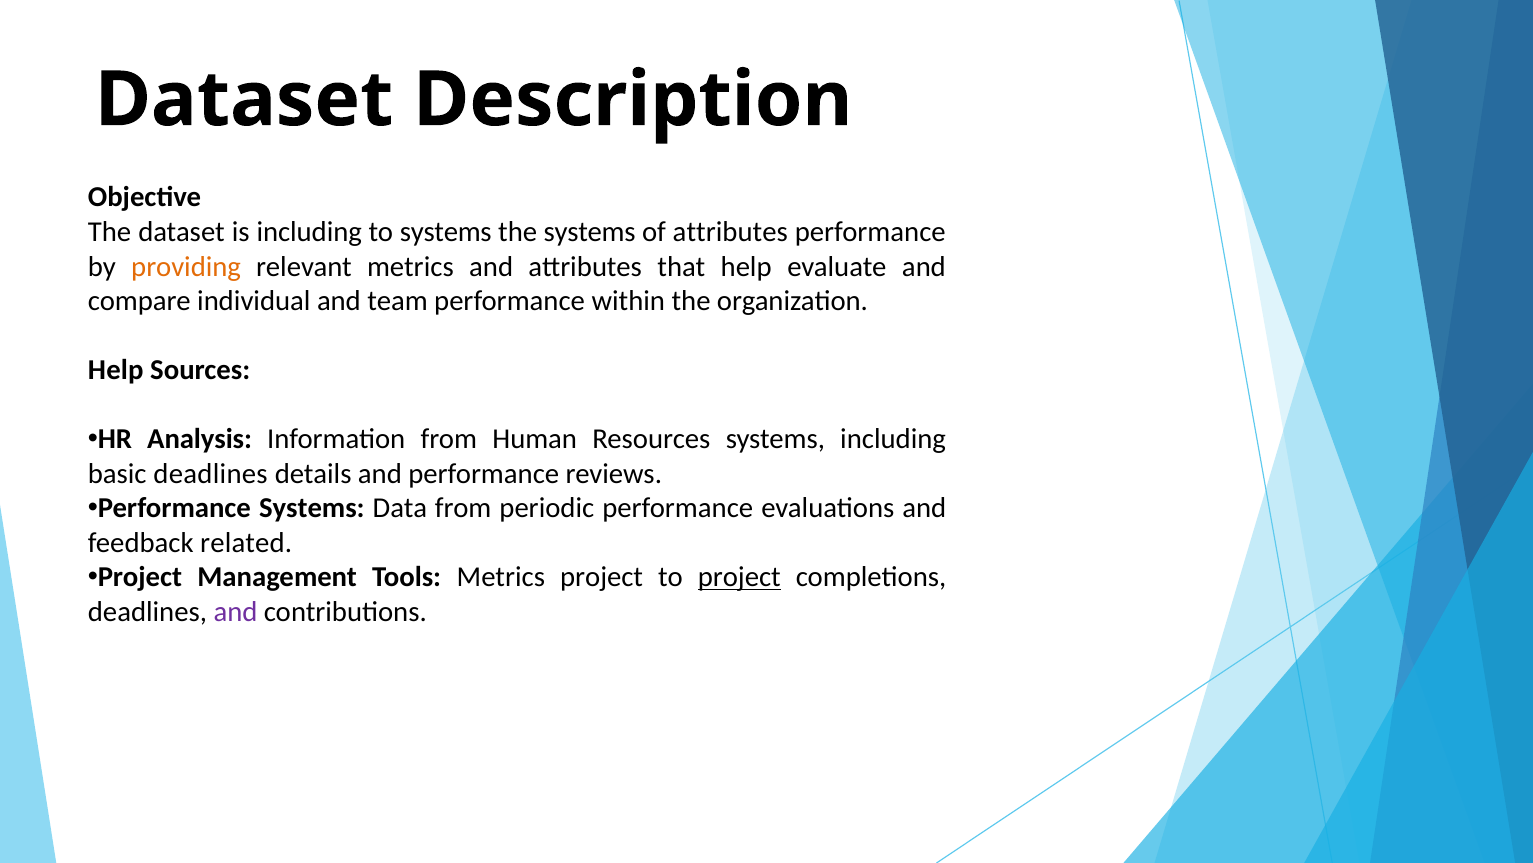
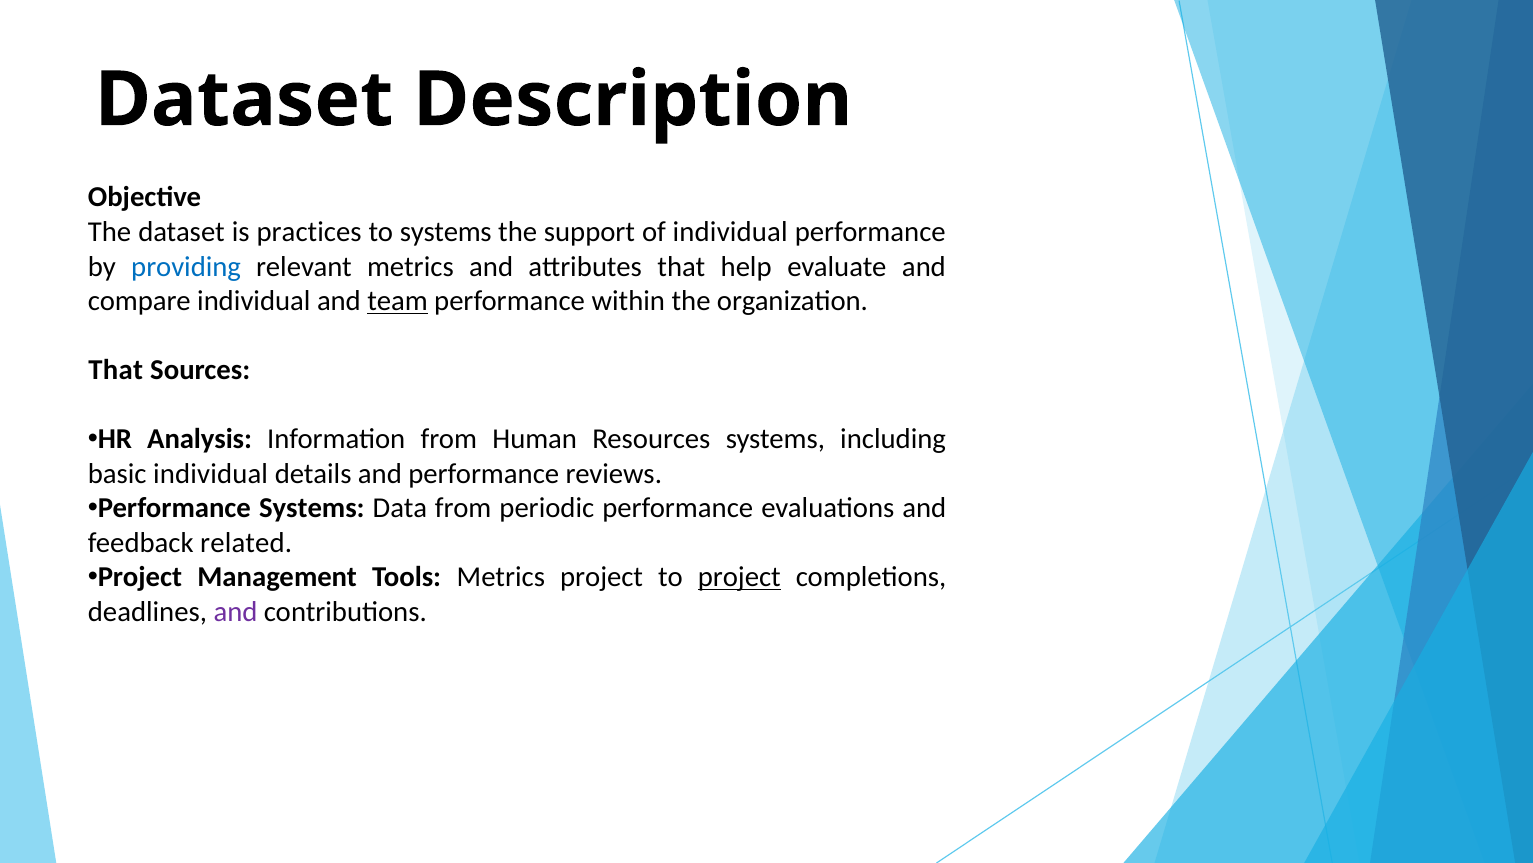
is including: including -> practices (309, 232)
the systems: systems -> support (590, 232)
of attributes: attributes -> individual (730, 232)
providing colour: orange -> blue (186, 266)
team underline: none -> present (398, 301)
Help: Help -> That (116, 370)
basic deadlines: deadlines -> individual (211, 473)
